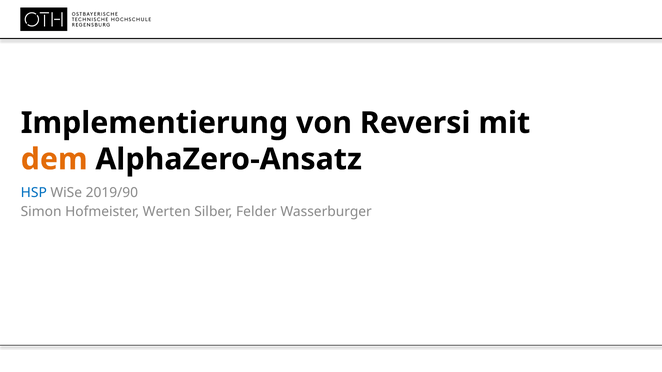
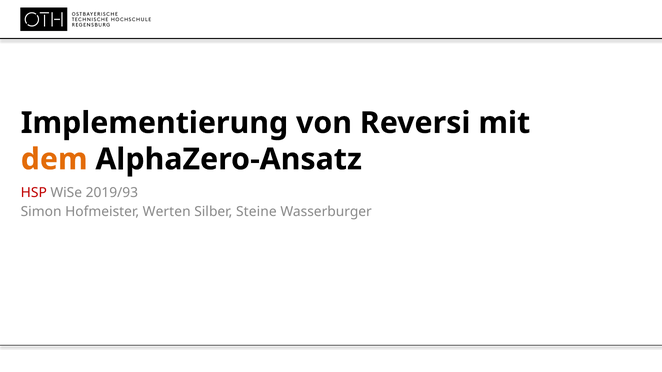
HSP colour: blue -> red (34, 193)
2019/90: 2019/90 -> 2019/93 (112, 193)
Felder: Felder -> Steine (256, 212)
